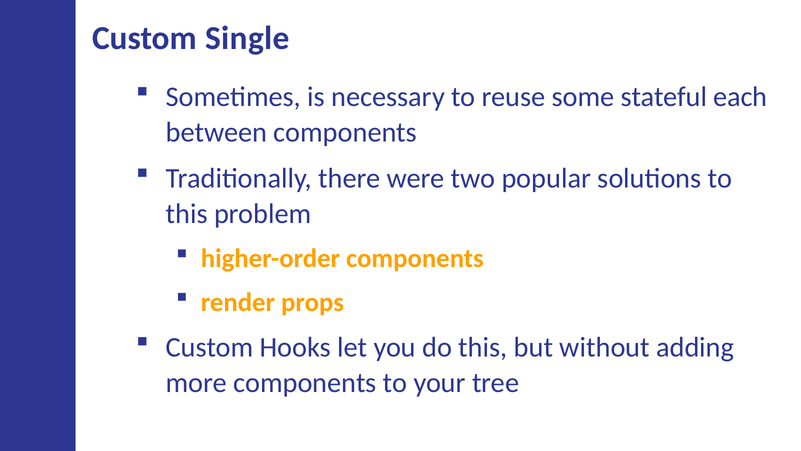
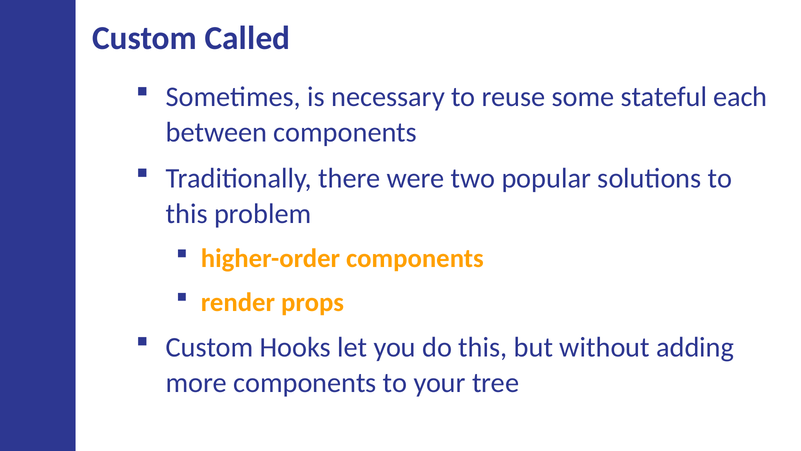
Single: Single -> Called (247, 38)
